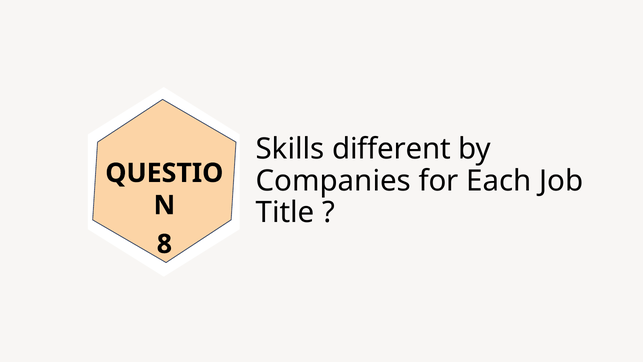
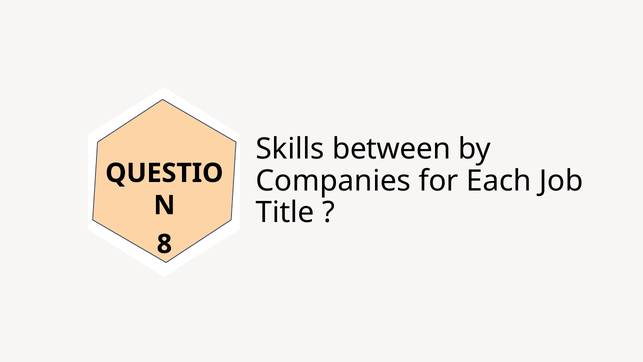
different: different -> between (391, 149)
